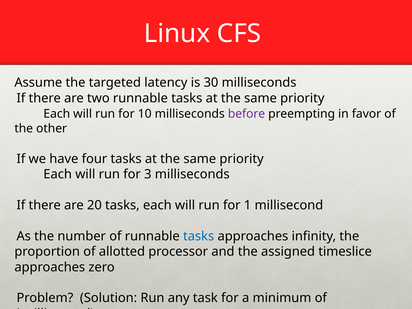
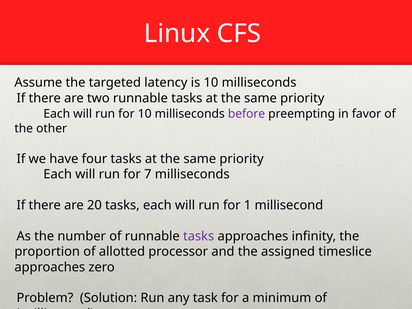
is 30: 30 -> 10 (211, 83)
3: 3 -> 7 (148, 174)
tasks colour: blue -> purple (199, 236)
